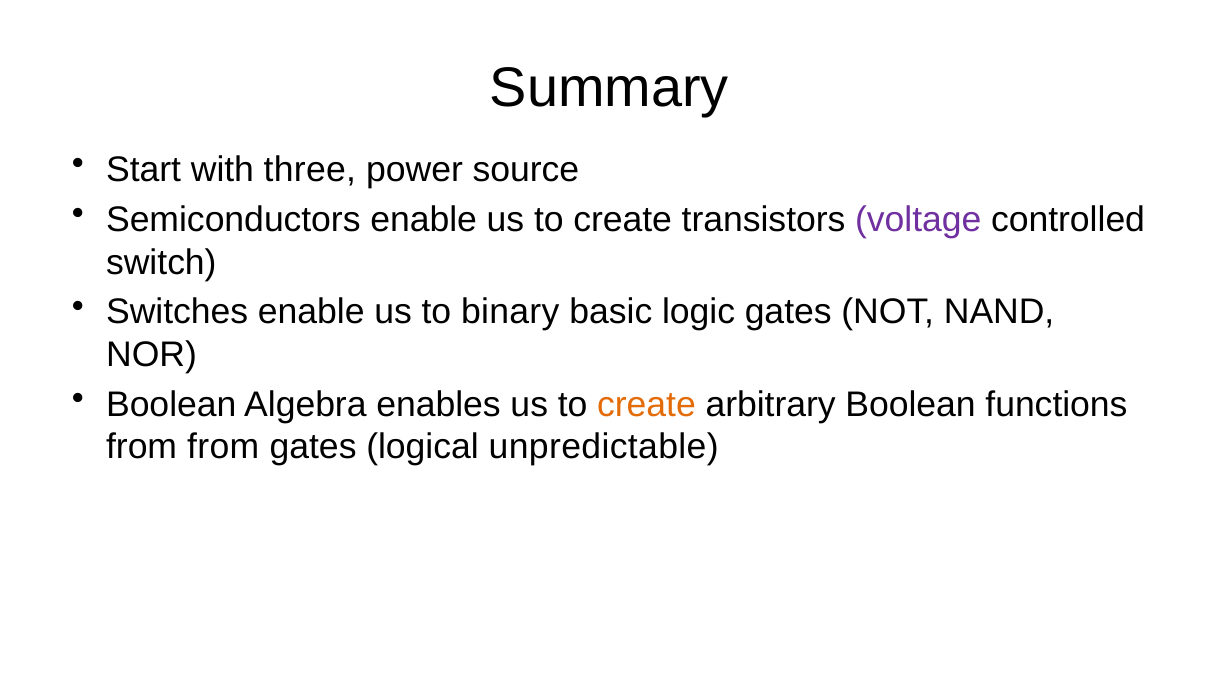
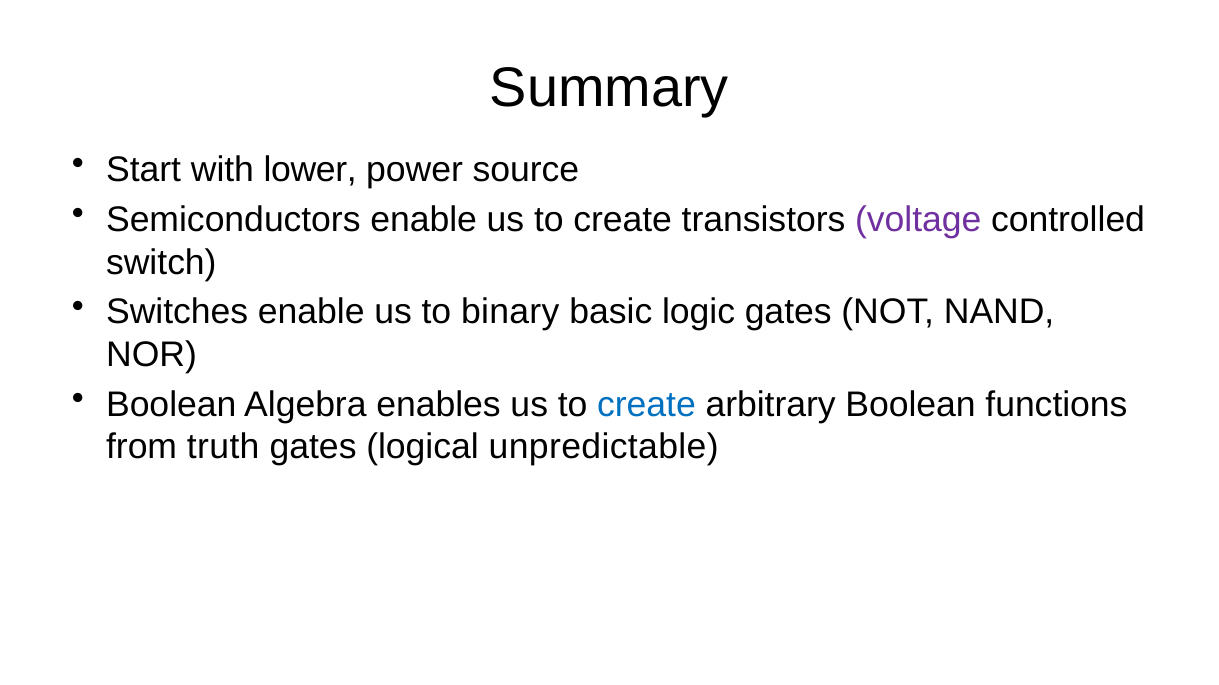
three: three -> lower (310, 170)
create colour: orange -> blue (646, 405)
from from: from -> truth (223, 448)
